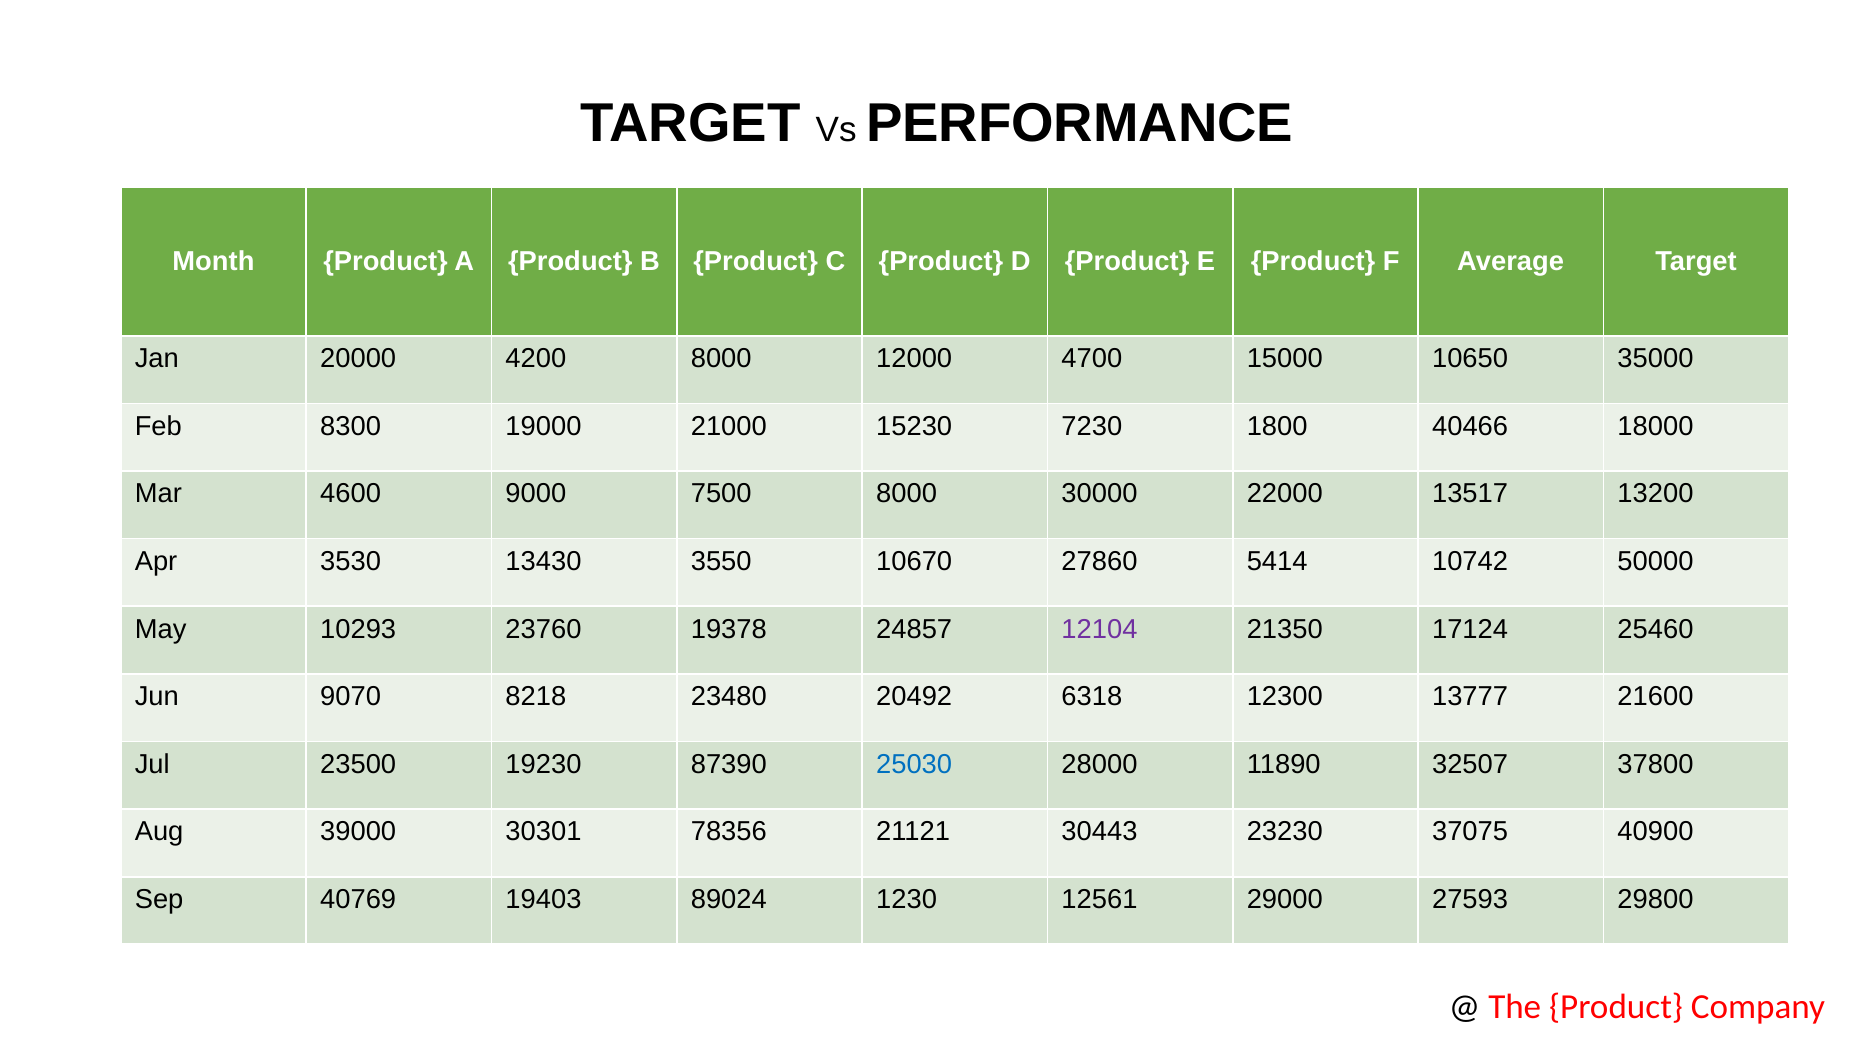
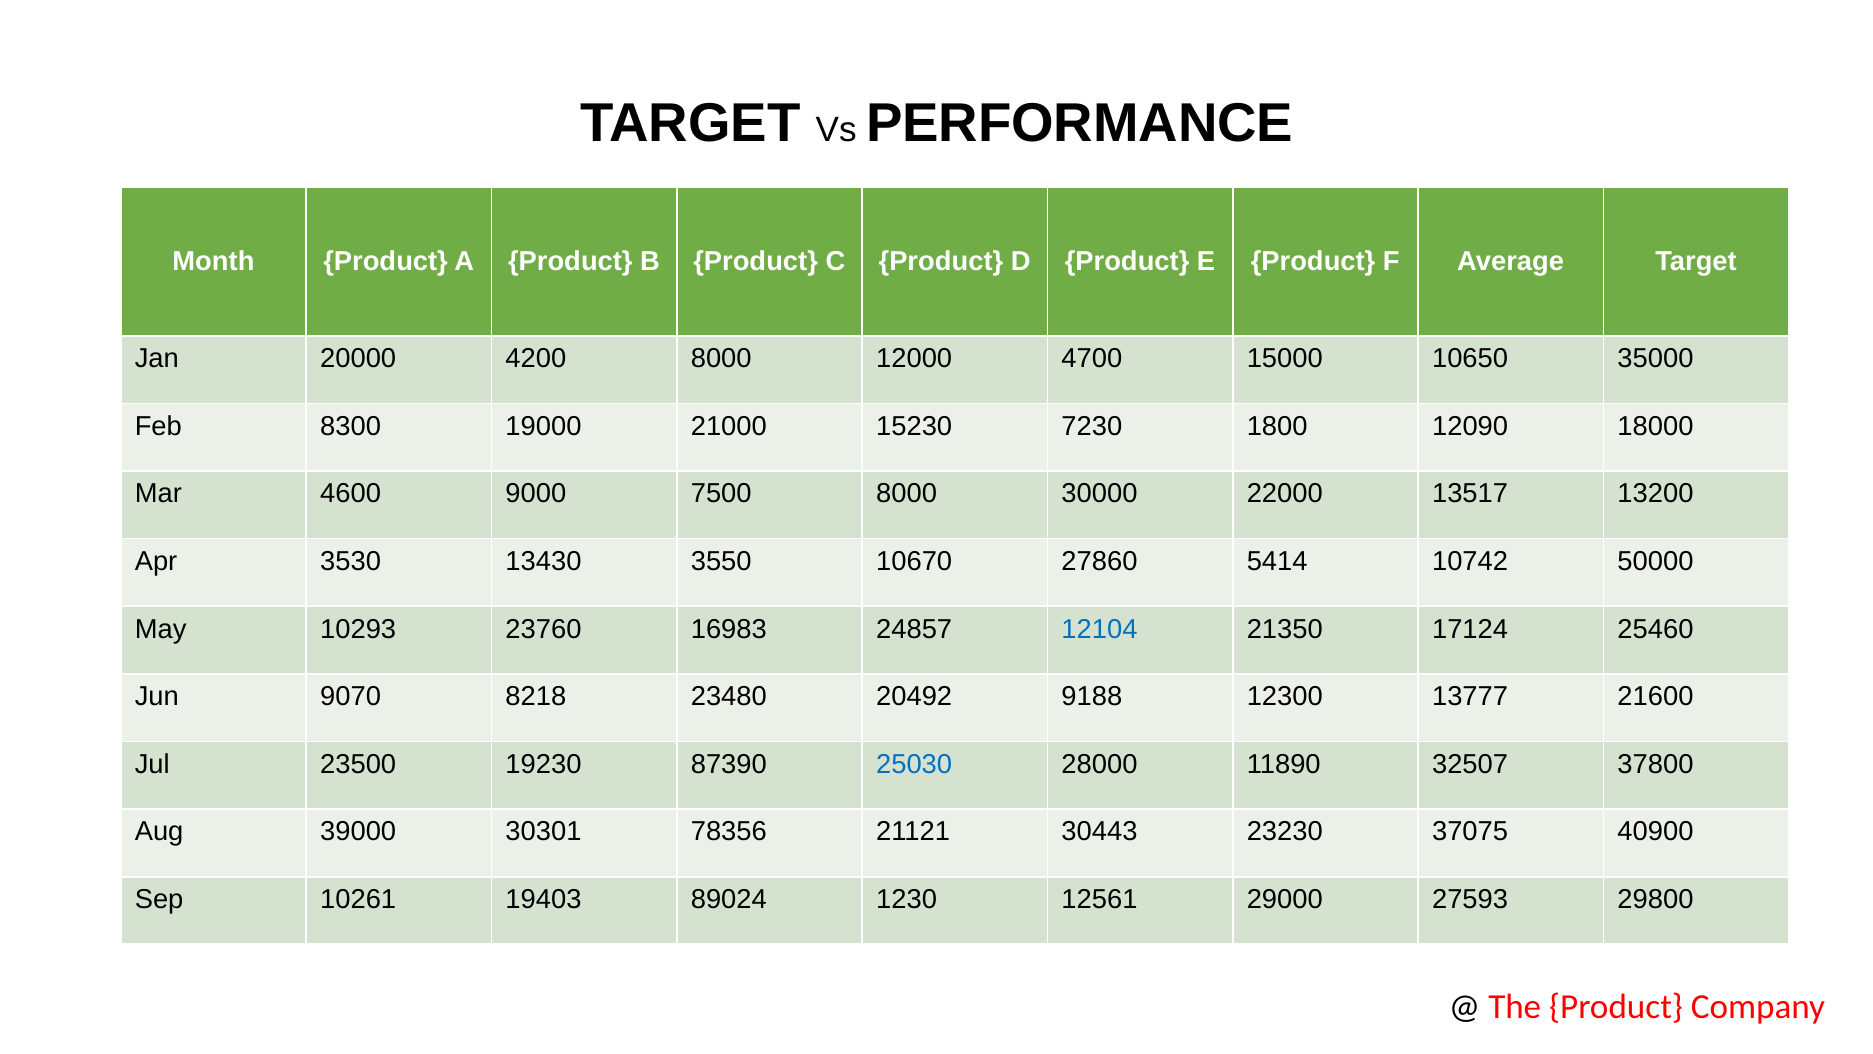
40466: 40466 -> 12090 (1470, 426)
19378: 19378 -> 16983 (729, 629)
12104 colour: purple -> blue (1099, 629)
6318: 6318 -> 9188 (1092, 696)
40769: 40769 -> 10261 (358, 899)
